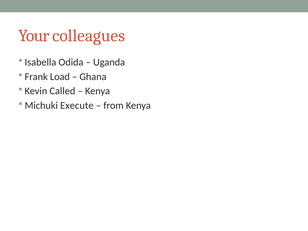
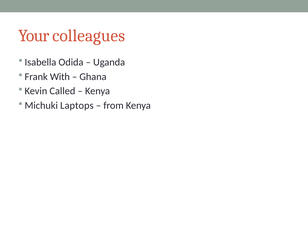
Load: Load -> With (60, 77)
Execute: Execute -> Laptops (77, 105)
